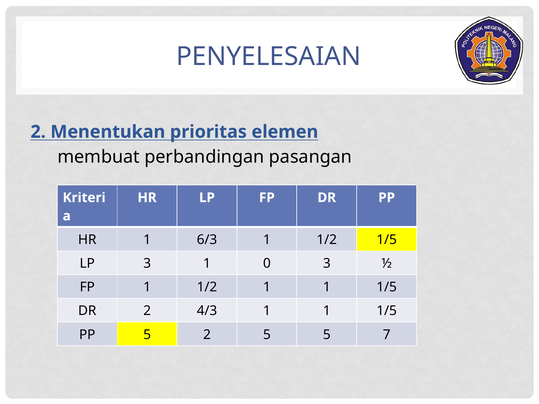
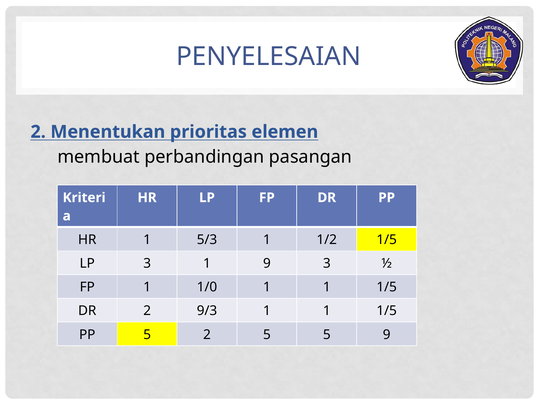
6/3: 6/3 -> 5/3 (207, 240)
1 0: 0 -> 9 (267, 264)
FP 1 1/2: 1/2 -> 1/0 (207, 287)
4/3: 4/3 -> 9/3 (207, 311)
5 7: 7 -> 9 (387, 335)
